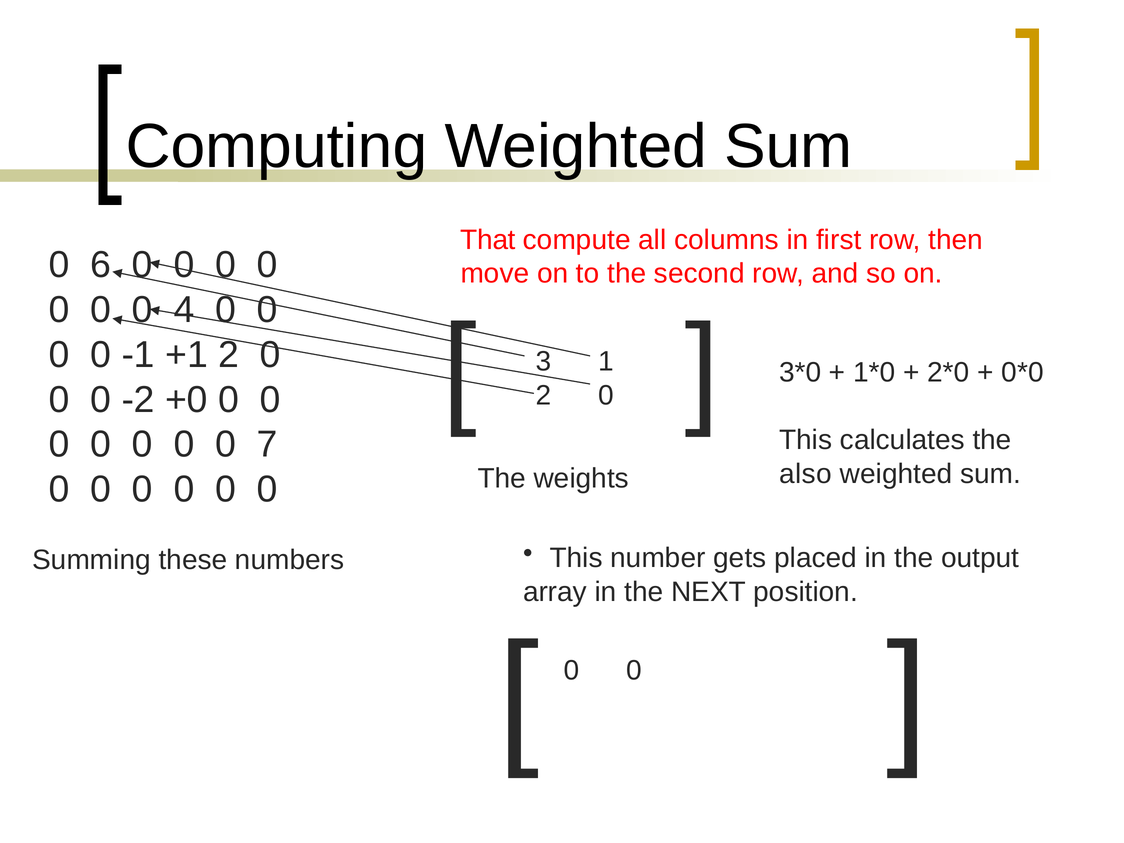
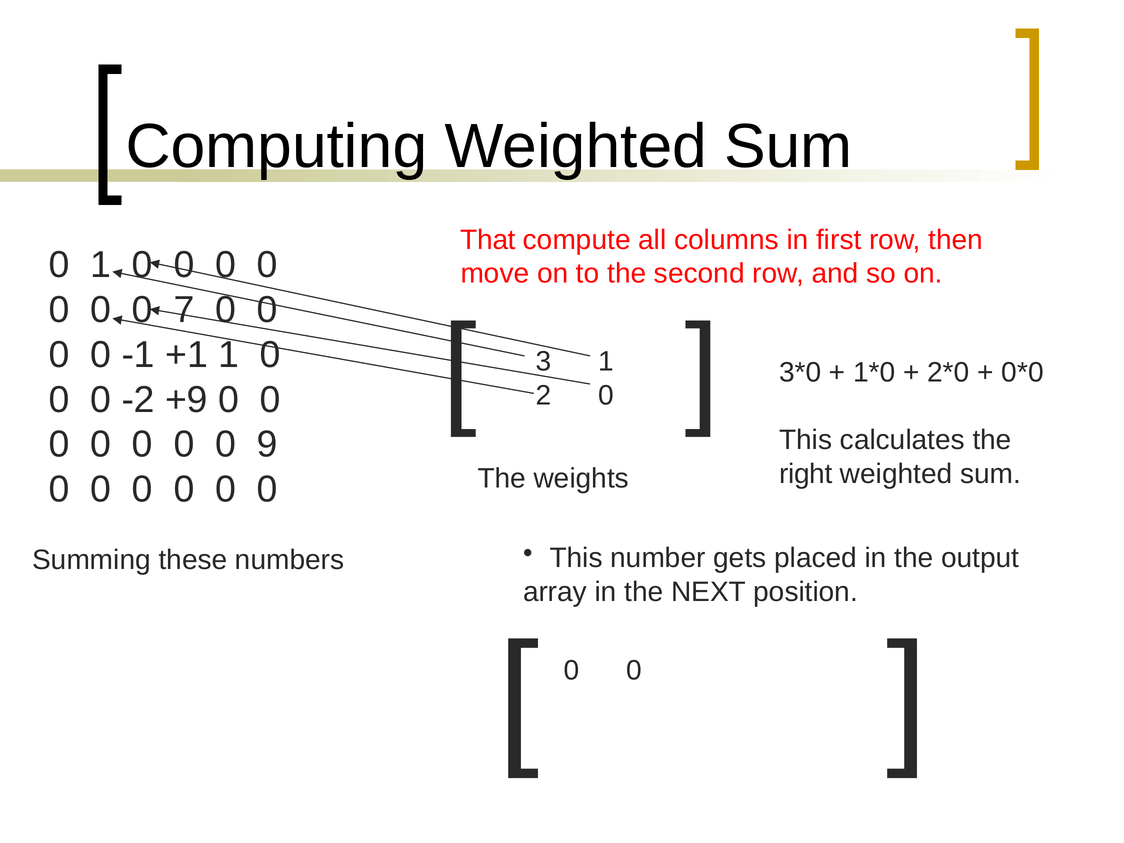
0 6: 6 -> 1 (101, 265)
4: 4 -> 7 (184, 310)
+1 2: 2 -> 1 (229, 355)
+0: +0 -> +9 (186, 400)
7: 7 -> 9 (267, 445)
also: also -> right (806, 474)
